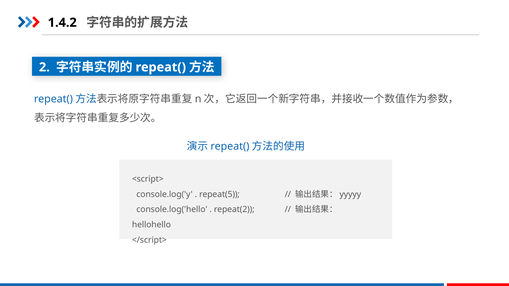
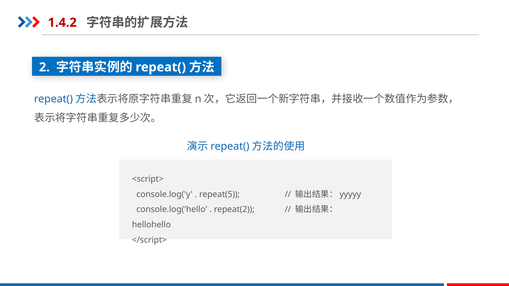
1.4.2 colour: black -> red (62, 23)
